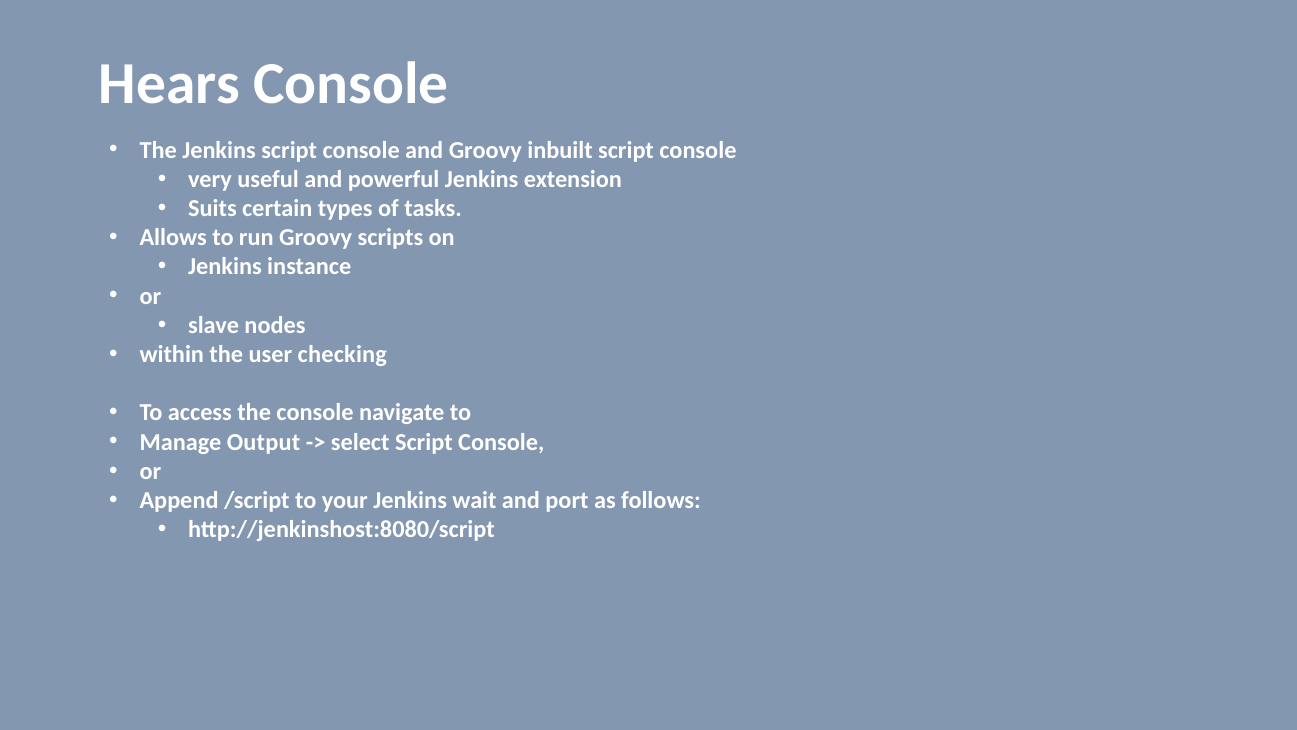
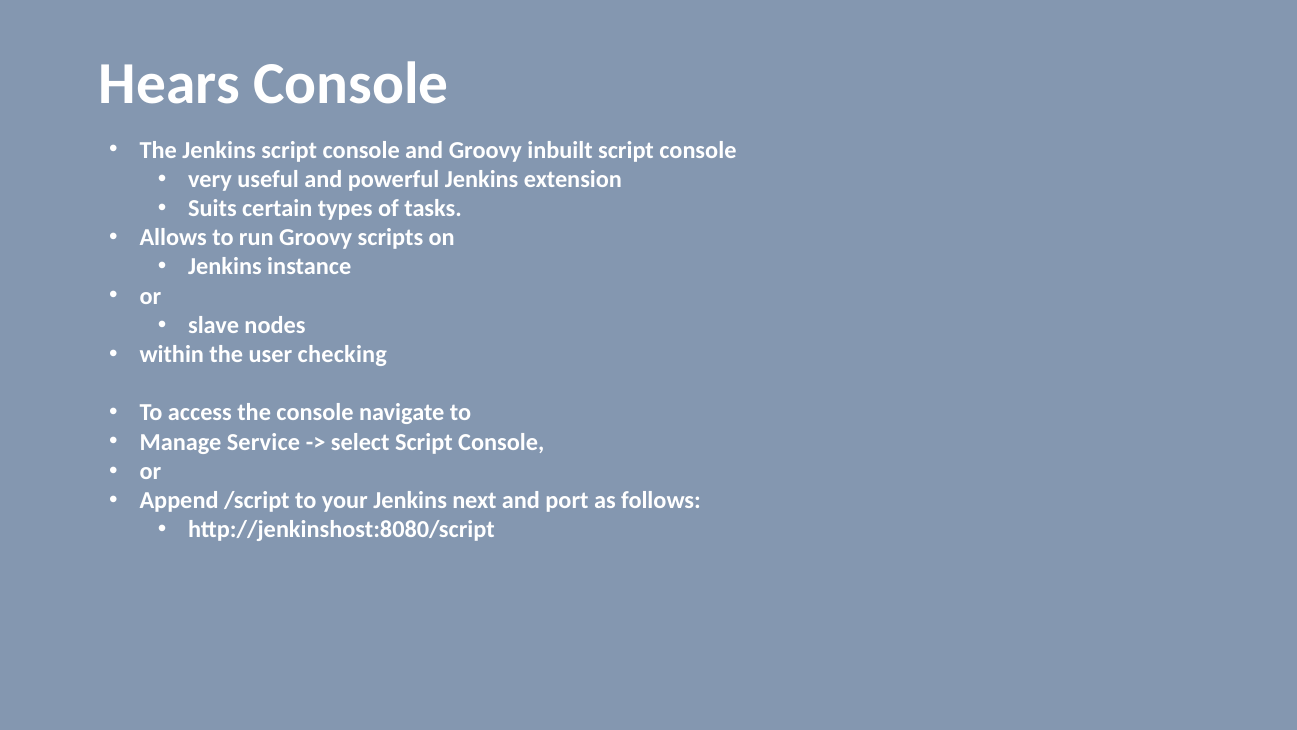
Output: Output -> Service (263, 442)
wait: wait -> next (474, 500)
